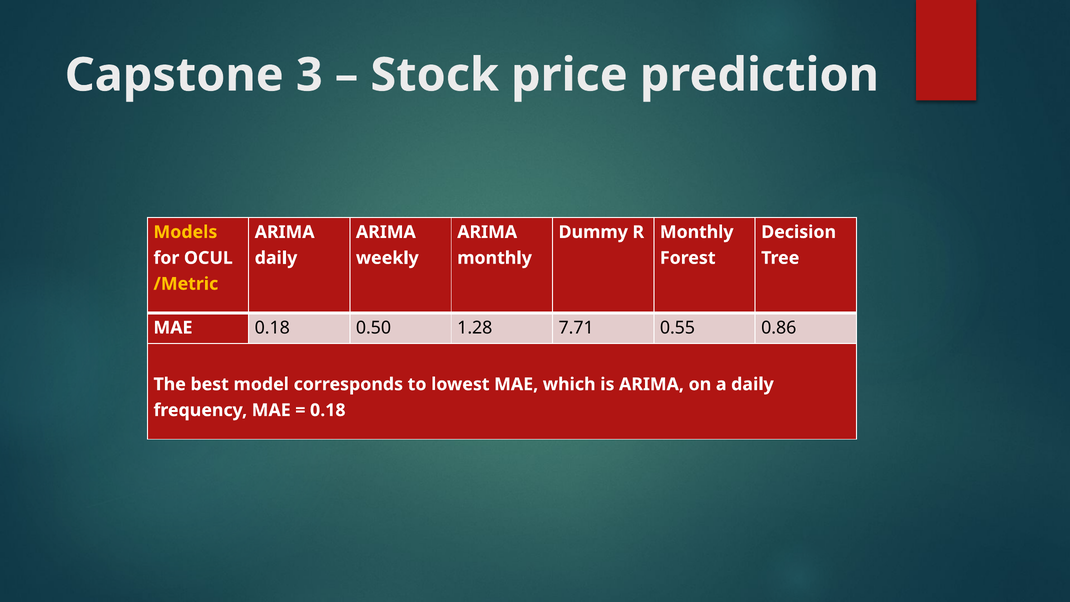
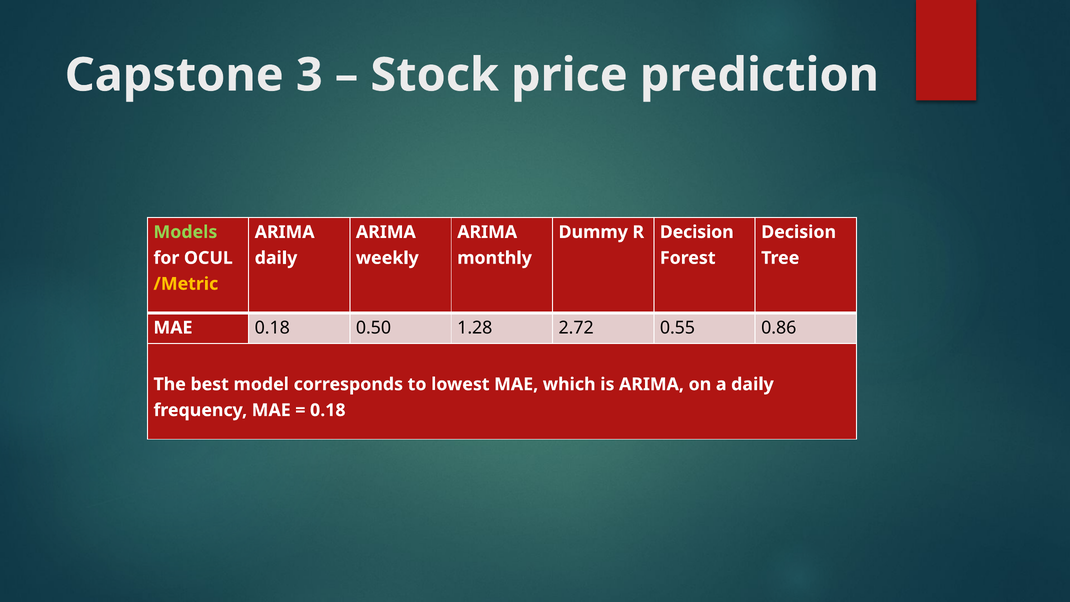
Models colour: yellow -> light green (185, 232)
R Monthly: Monthly -> Decision (697, 232)
7.71: 7.71 -> 2.72 (576, 328)
